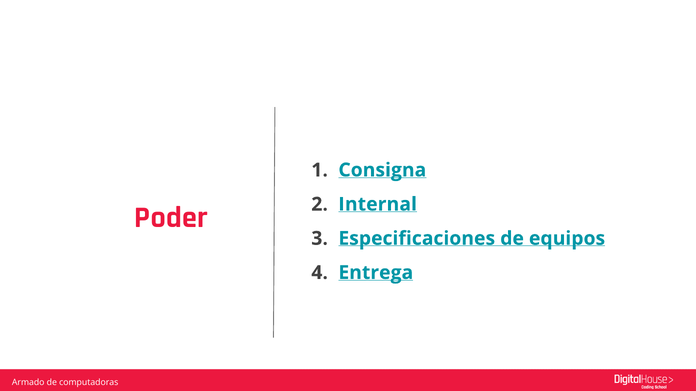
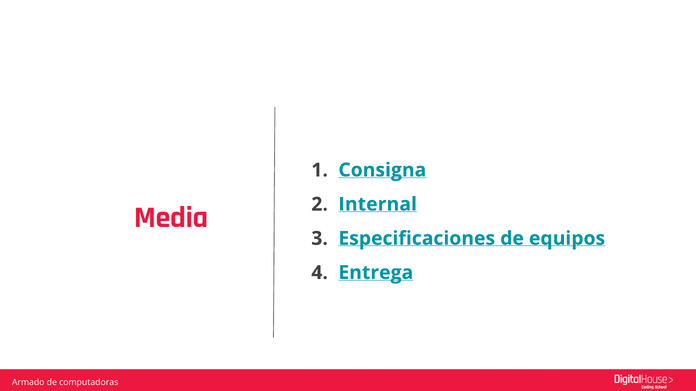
Poder: Poder -> Media (171, 218)
